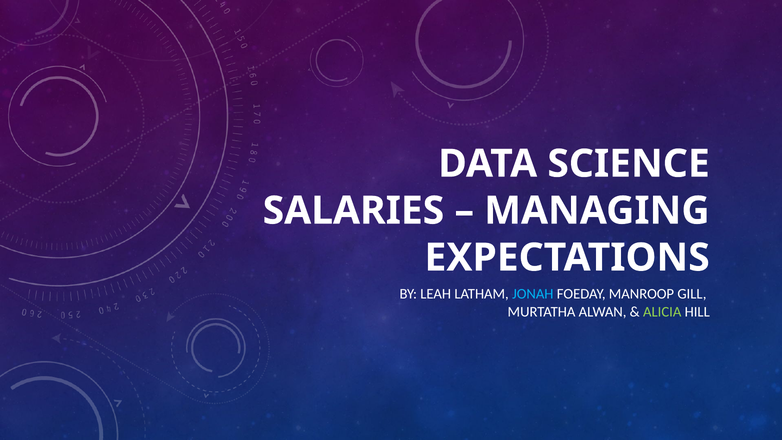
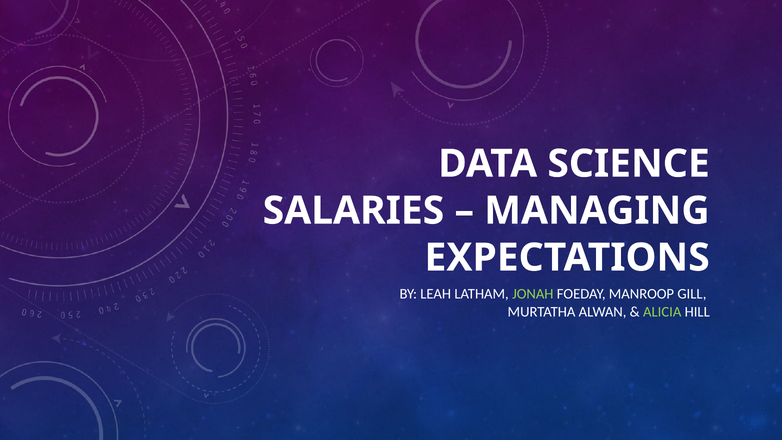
JONAH colour: light blue -> light green (533, 294)
